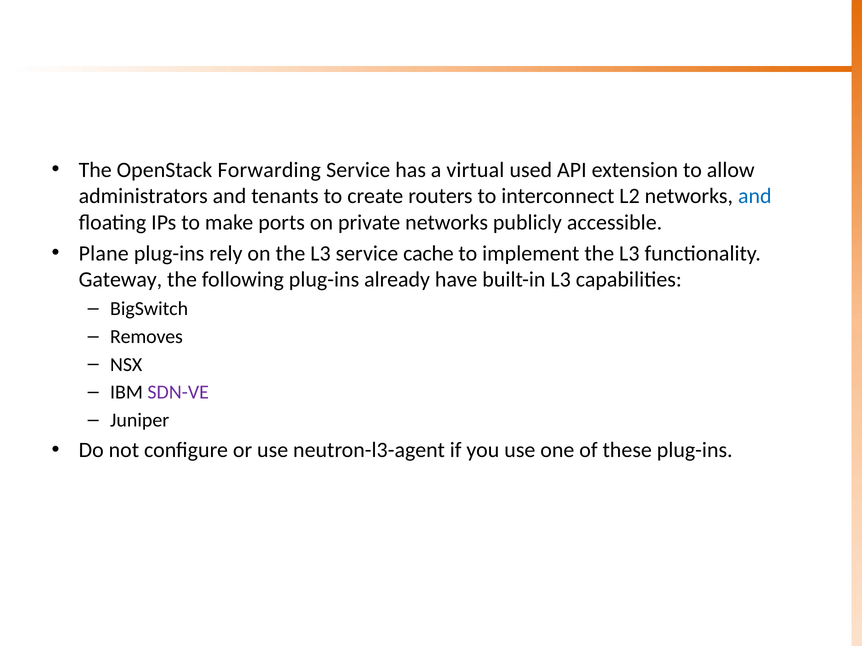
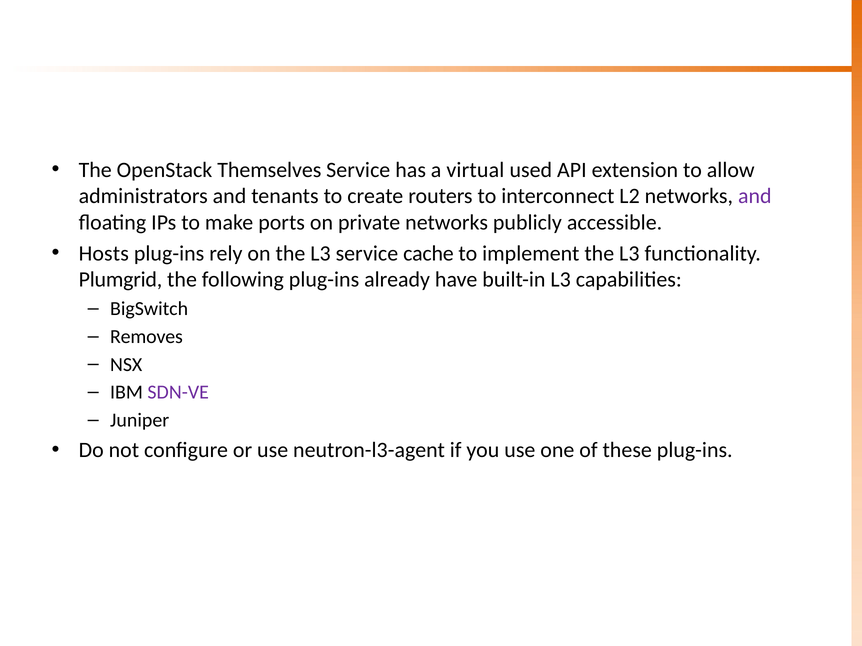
Forwarding: Forwarding -> Themselves (269, 170)
and colour: blue -> purple (755, 196)
Plane: Plane -> Hosts (104, 254)
Gateway: Gateway -> Plumgrid (120, 280)
